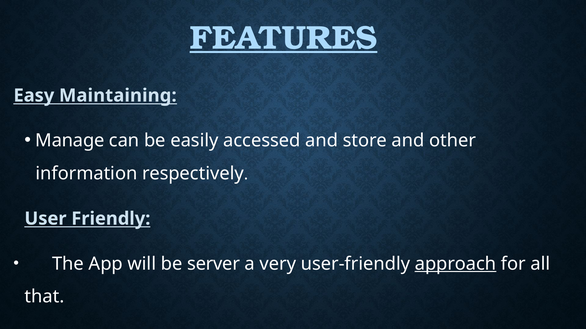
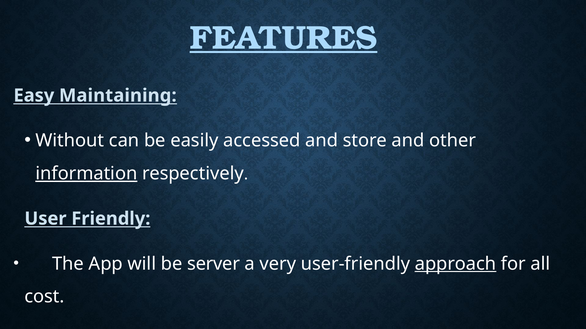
Manage: Manage -> Without (70, 141)
information underline: none -> present (86, 174)
that: that -> cost (44, 297)
